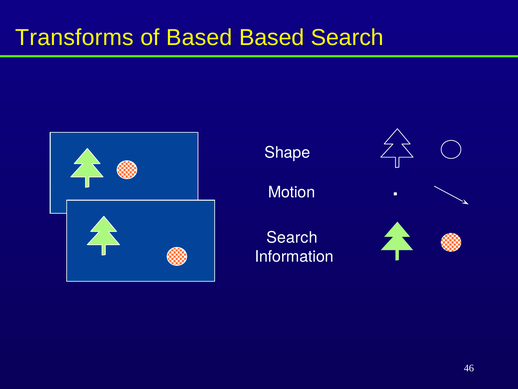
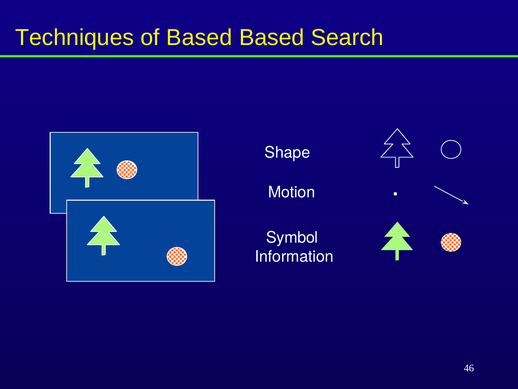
Transforms: Transforms -> Techniques (75, 38)
Search: Search -> Symbol (292, 237)
